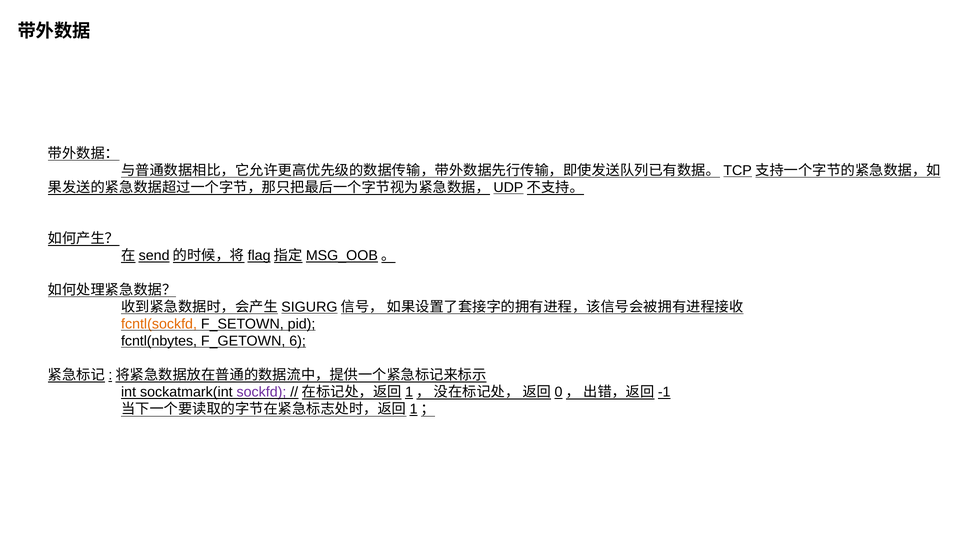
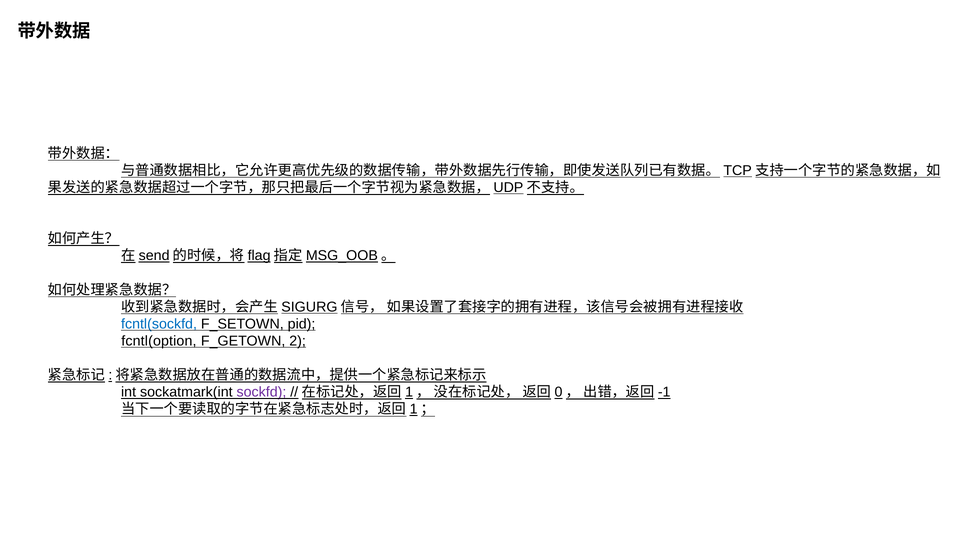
fcntl(sockfd colour: orange -> blue (159, 324)
fcntl(nbytes: fcntl(nbytes -> fcntl(option (159, 341)
6: 6 -> 2 (298, 341)
